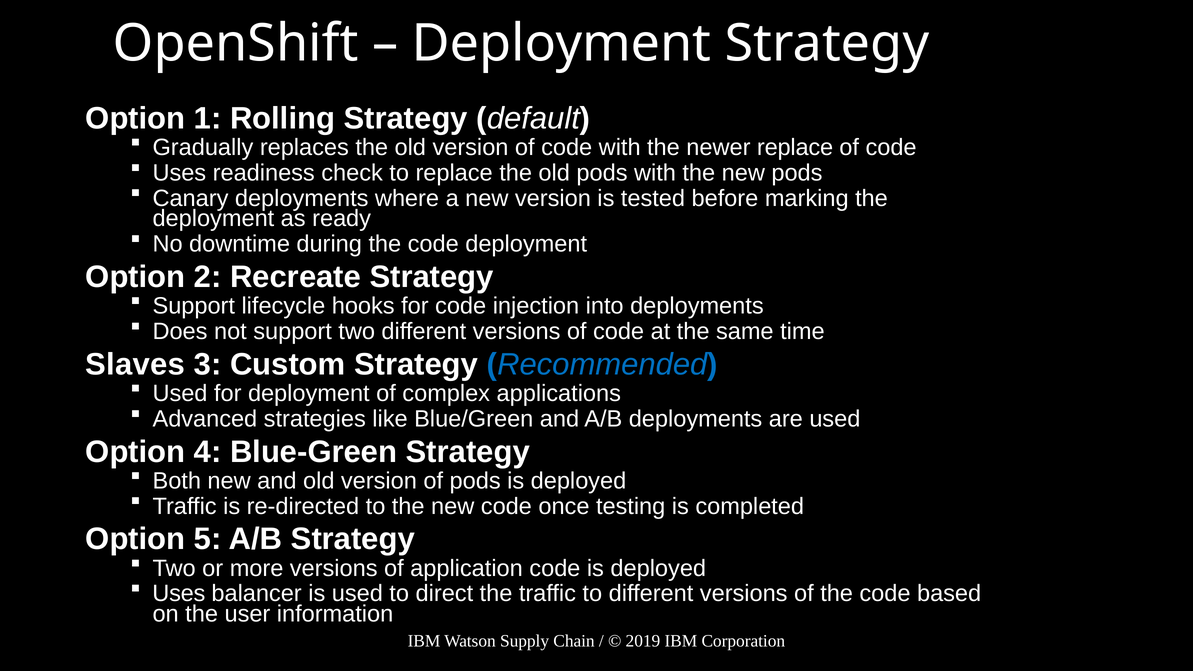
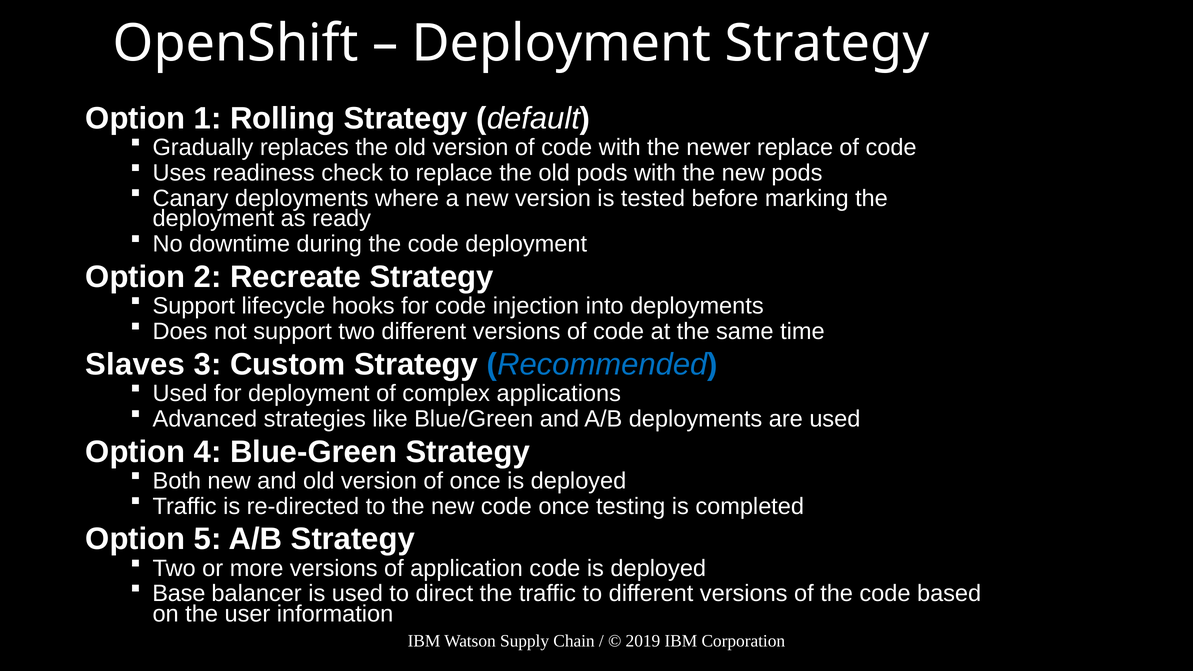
of pods: pods -> once (475, 481)
Uses: Uses -> Base (179, 594)
